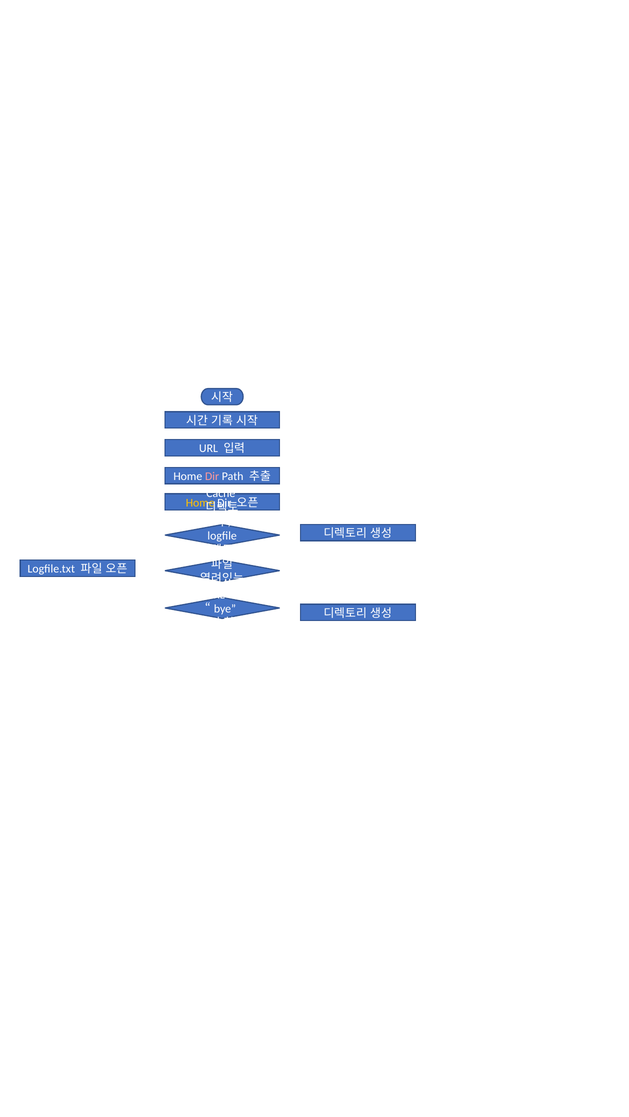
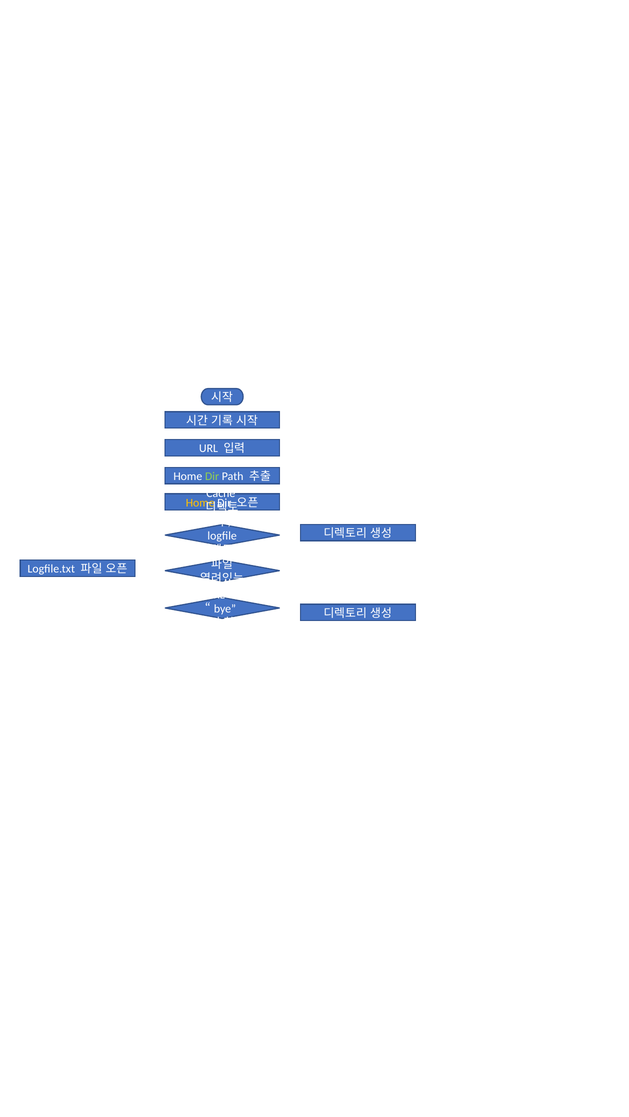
Dir colour: pink -> light green (212, 477)
